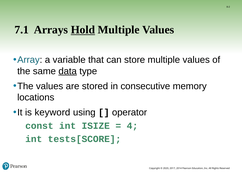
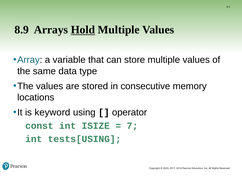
7.1: 7.1 -> 8.9 (22, 30)
data underline: present -> none (68, 71)
4: 4 -> 7 (132, 126)
tests[SCORE: tests[SCORE -> tests[USING (84, 139)
